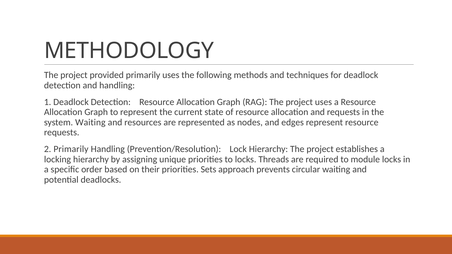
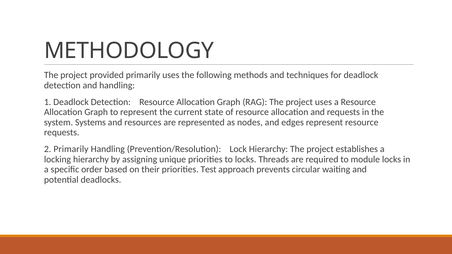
system Waiting: Waiting -> Systems (90, 122)
Sets: Sets -> Test (209, 170)
